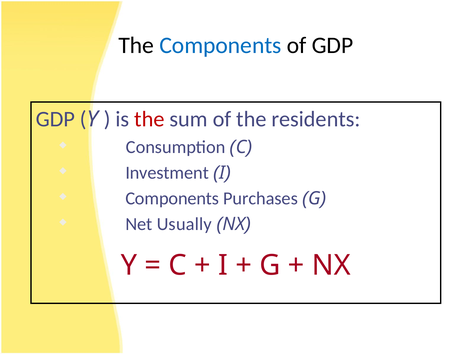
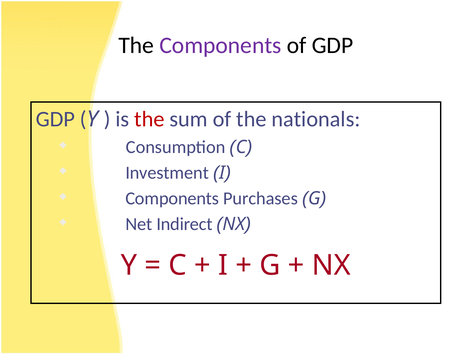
Components colour: blue -> purple (220, 45)
residents: residents -> nationals (316, 119)
Usually: Usually -> Indirect (184, 224)
